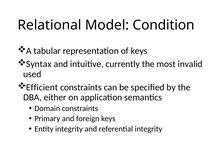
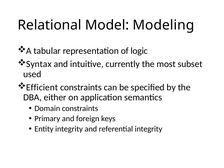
Condition: Condition -> Modeling (163, 25)
of keys: keys -> logic (139, 51)
invalid: invalid -> subset (190, 64)
